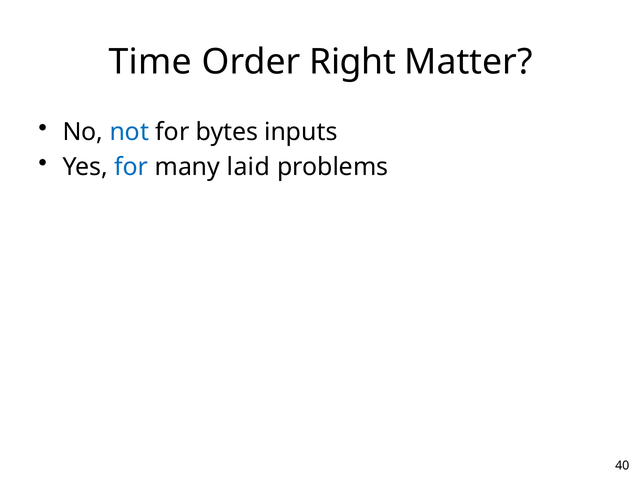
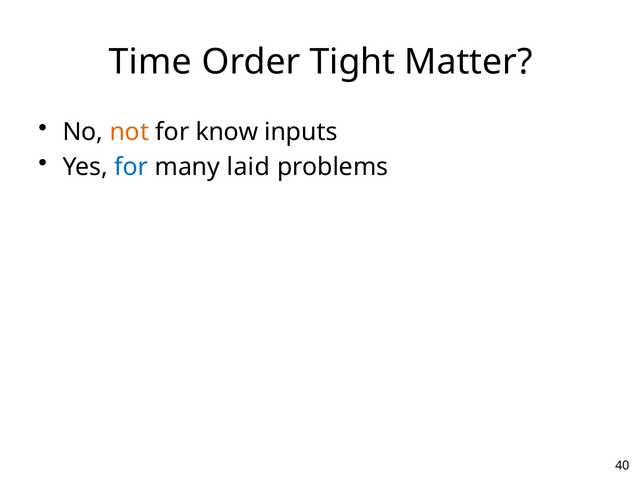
Right: Right -> Tight (352, 62)
not colour: blue -> orange (129, 132)
bytes: bytes -> know (227, 132)
